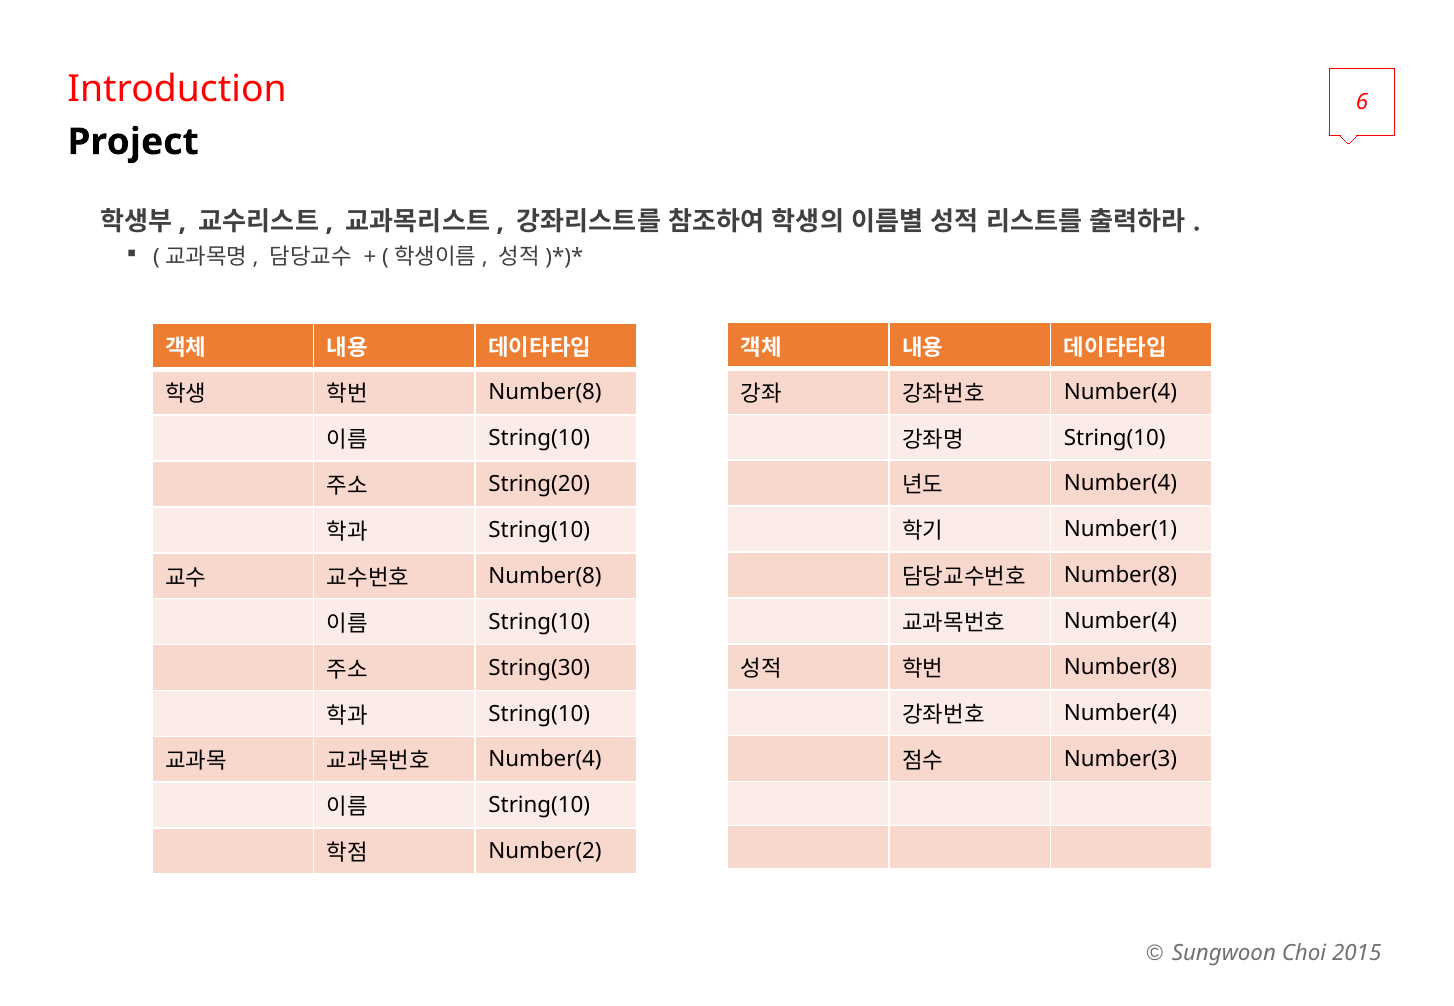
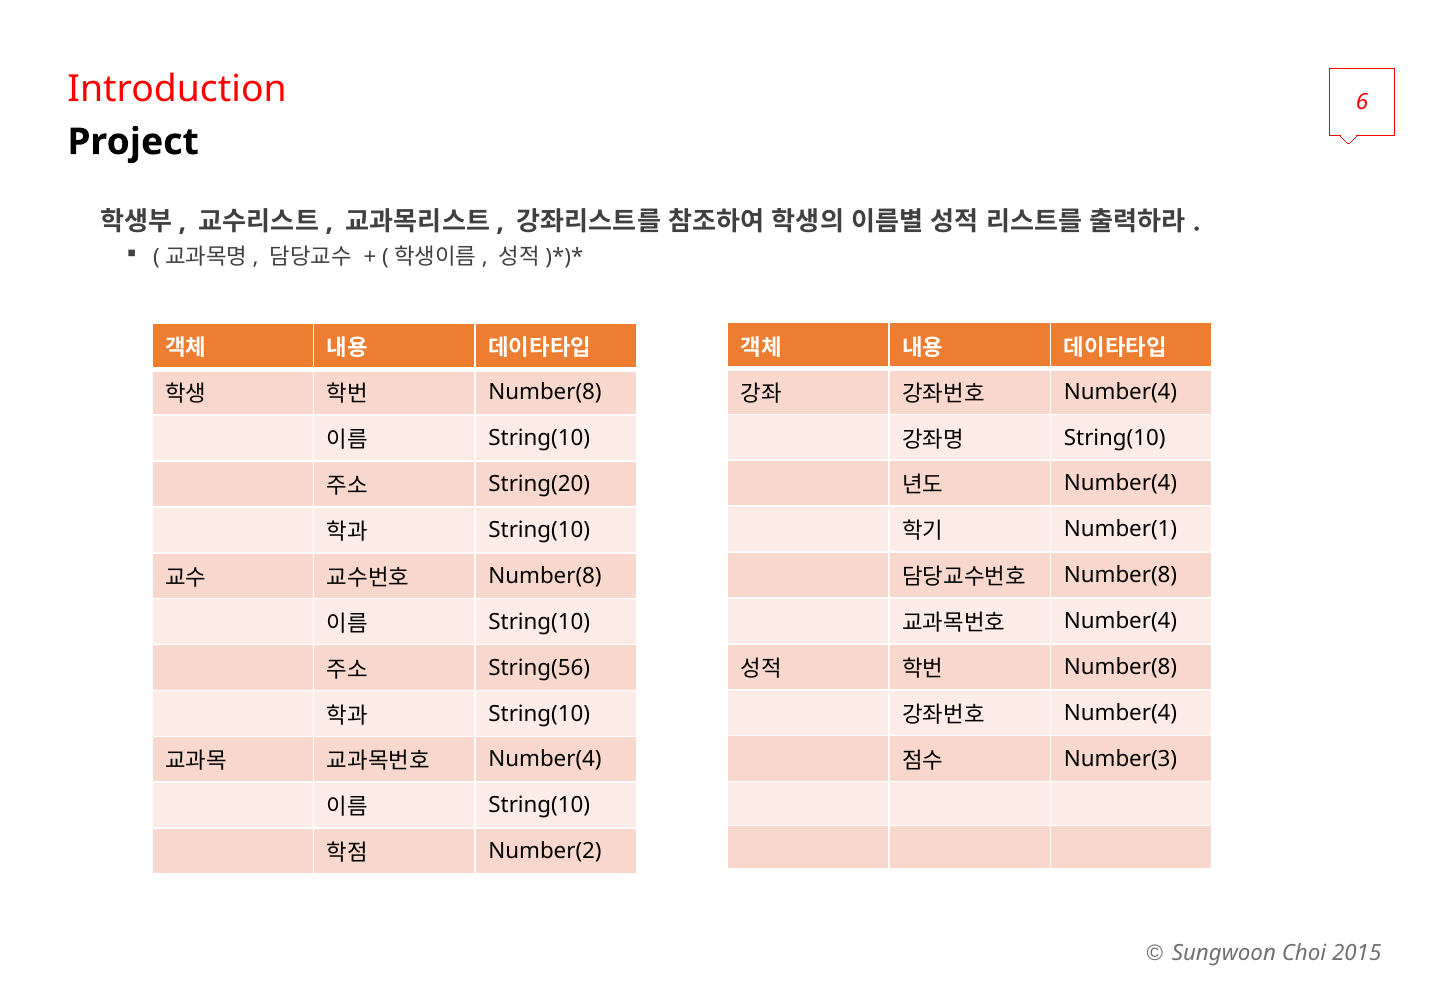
String(30: String(30 -> String(56 (539, 668)
